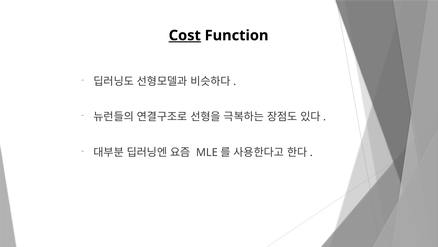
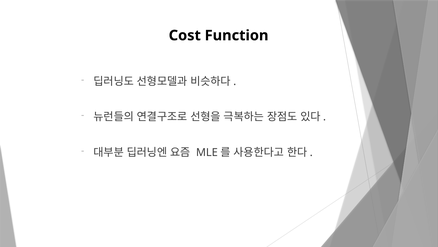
Cost underline: present -> none (185, 35)
